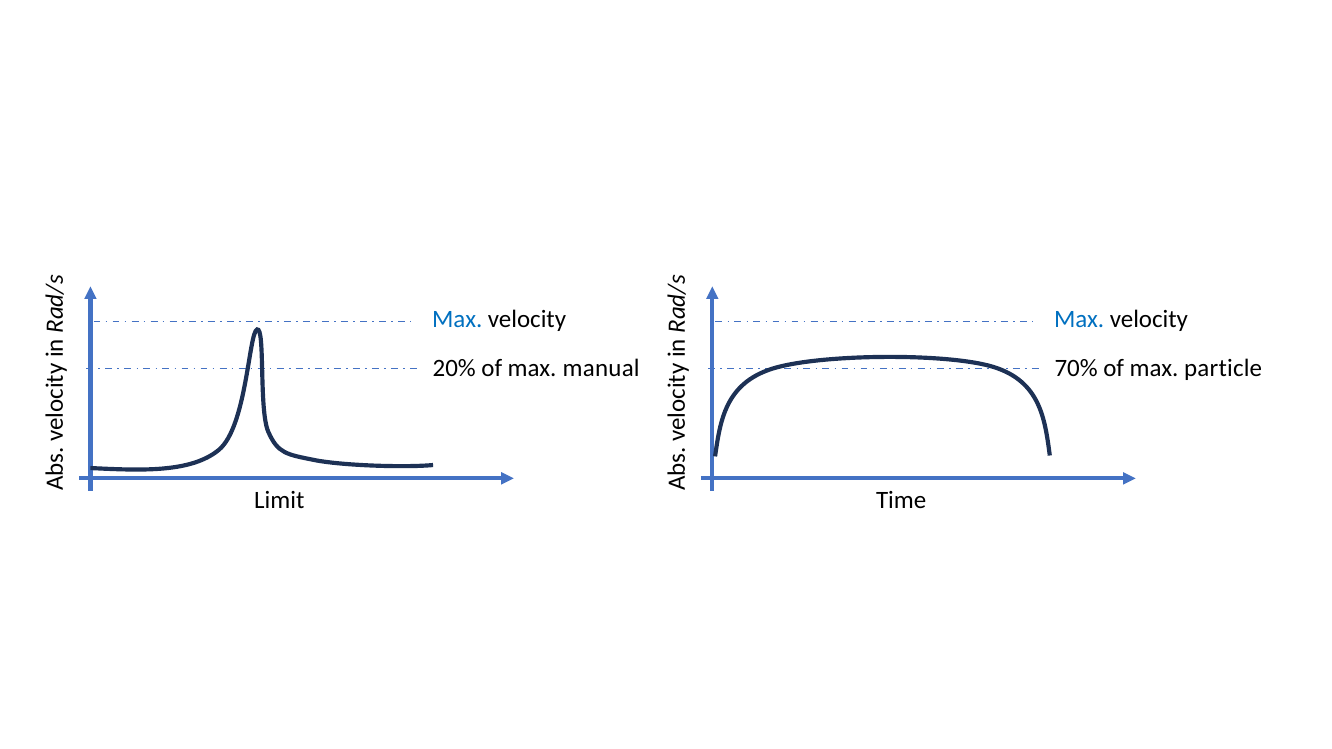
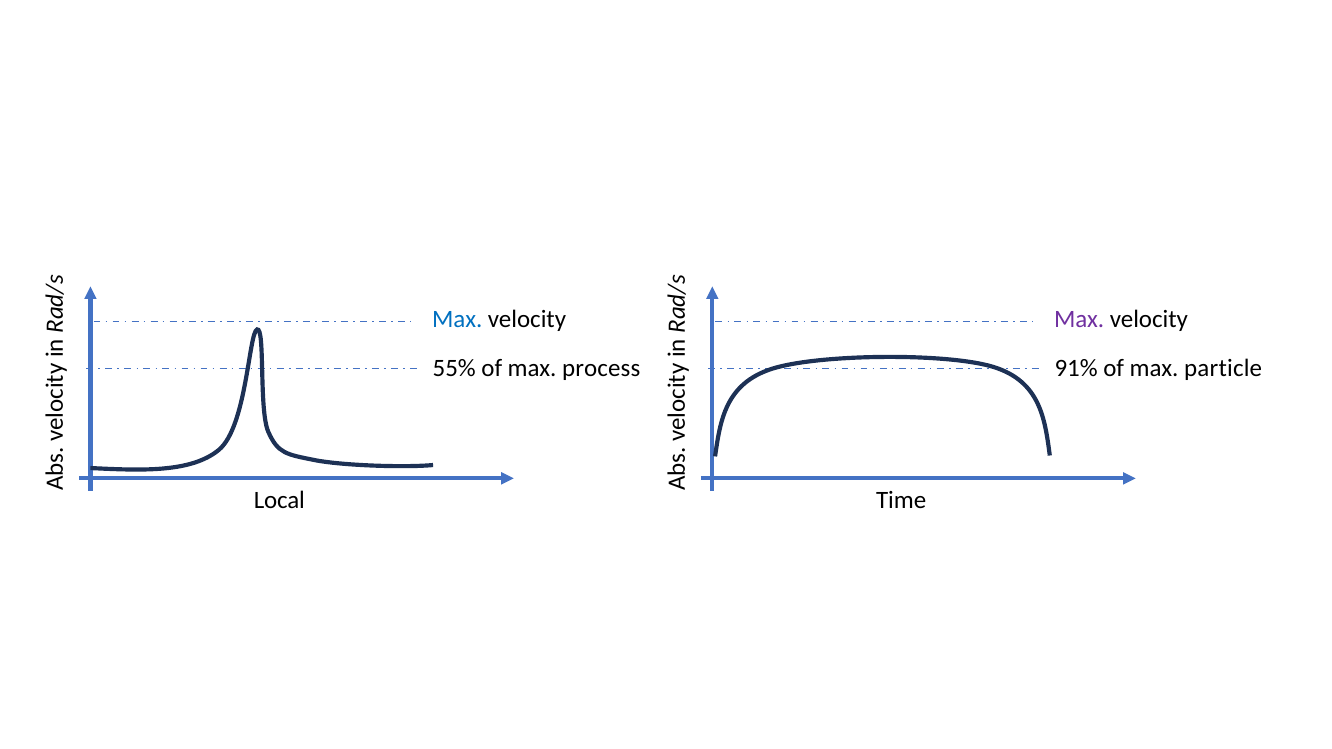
Max colour: blue -> purple (1079, 319)
20%: 20% -> 55% (454, 368)
manual: manual -> process (601, 368)
70%: 70% -> 91% (1076, 368)
Limit: Limit -> Local (279, 500)
